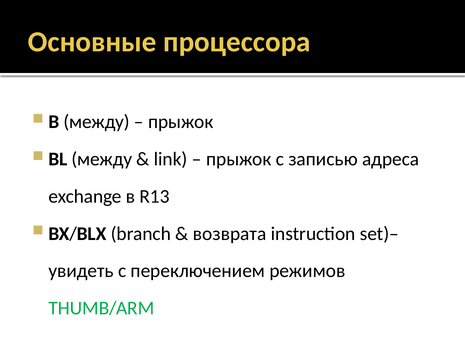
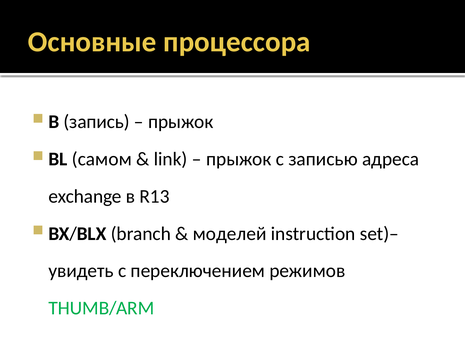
B между: между -> запись (97, 122)
BL между: между -> самом (102, 159)
возврата: возврата -> моделей (230, 233)
